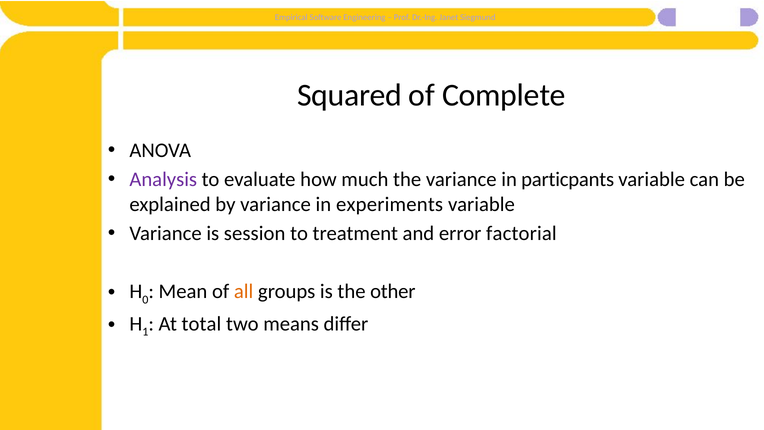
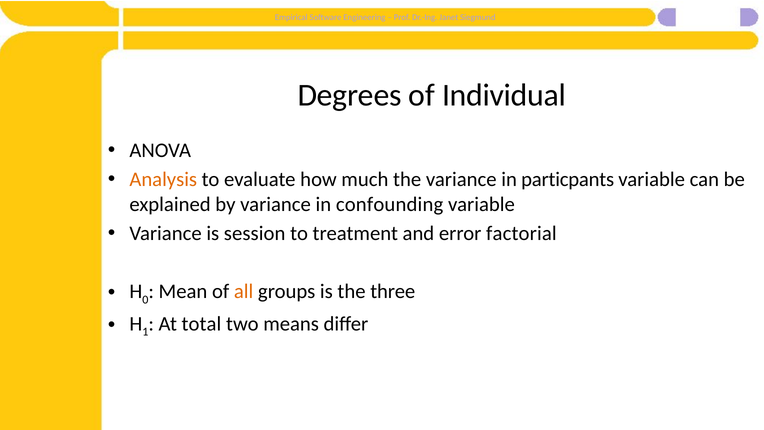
Squared: Squared -> Degrees (350, 95)
Complete: Complete -> Individual (504, 95)
Analysis colour: purple -> orange (163, 179)
experiments: experiments -> confounding (390, 204)
other: other -> three (393, 291)
